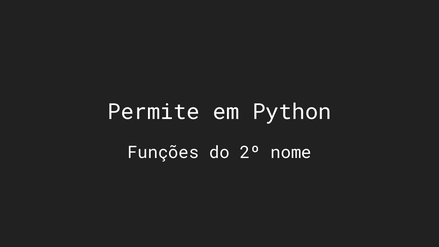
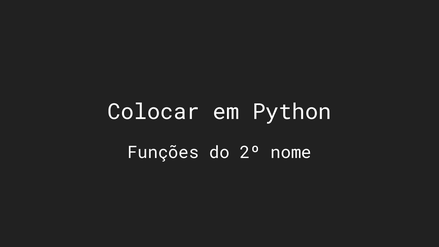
Permite: Permite -> Colocar (154, 112)
